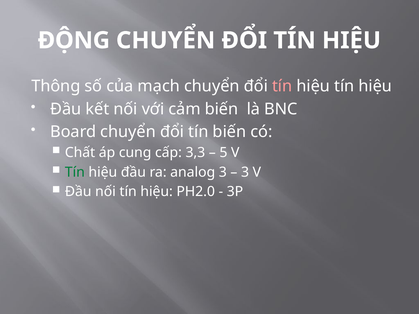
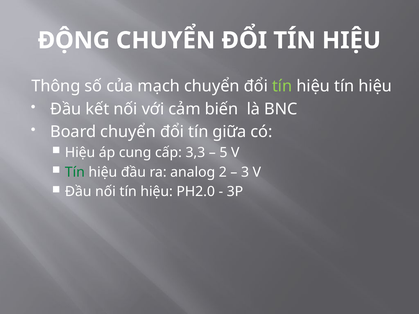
tín colour: pink -> light green (282, 86)
tín biến: biến -> giữa (229, 132)
Chất: Chất -> Hiệu (80, 153)
analog 3: 3 -> 2 (223, 172)
